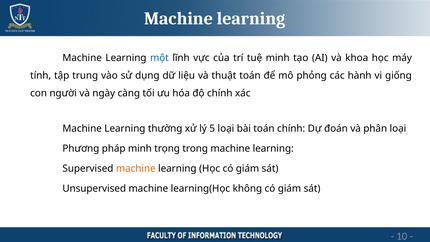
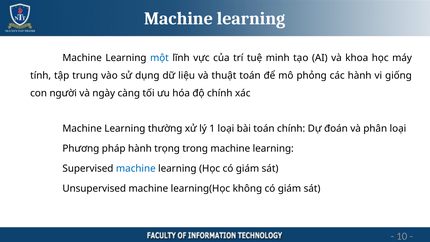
5: 5 -> 1 (212, 128)
pháp minh: minh -> hành (140, 149)
machine colour: orange -> blue (136, 169)
